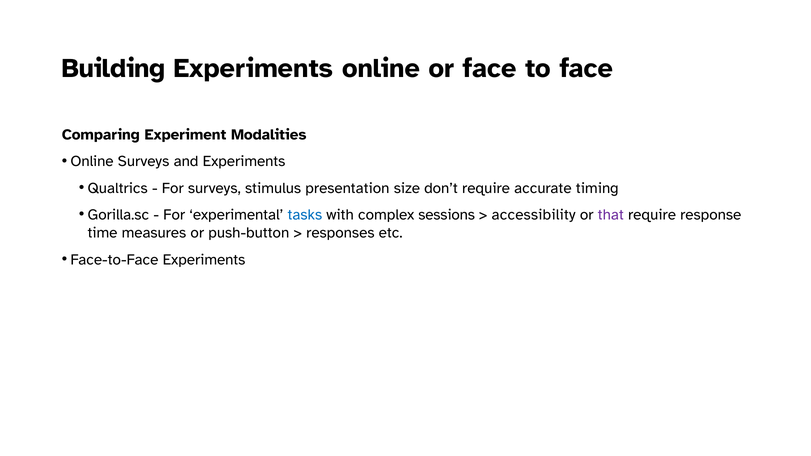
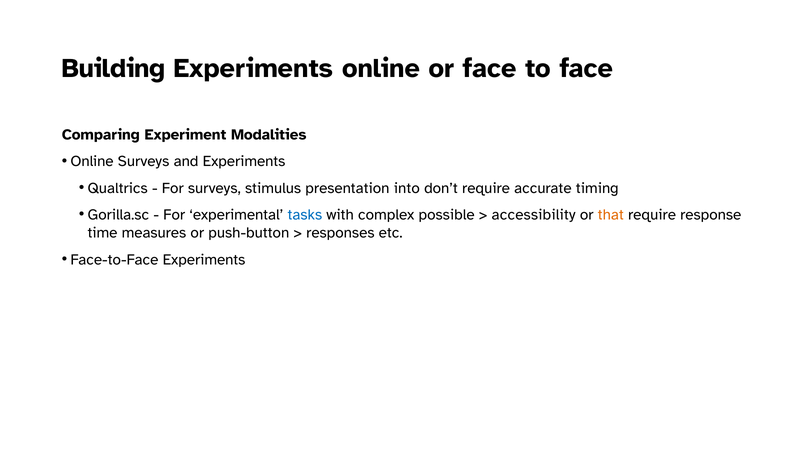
size: size -> into (407, 188)
sessions: sessions -> possible (447, 215)
that colour: purple -> orange (611, 215)
